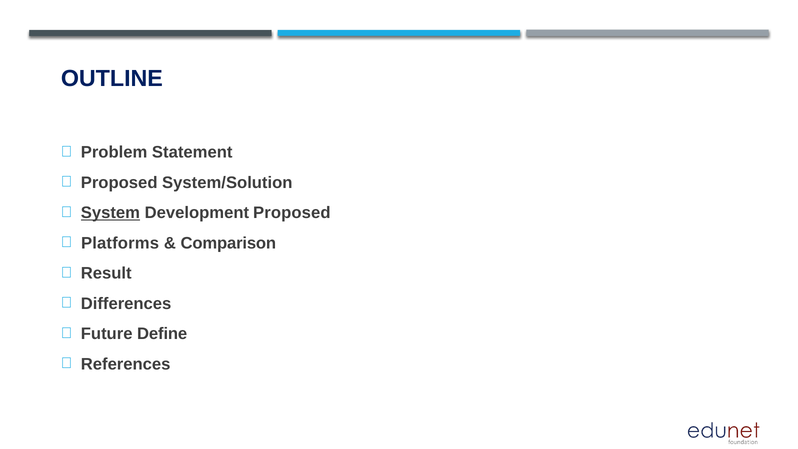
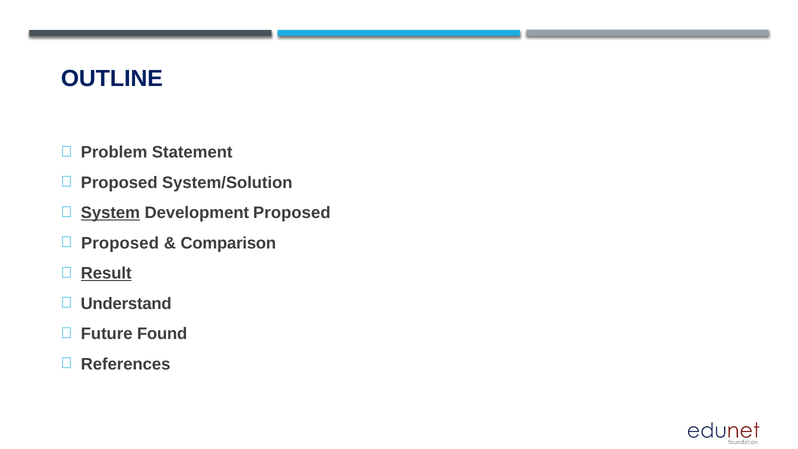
Platforms: Platforms -> Proposed (120, 243)
Result underline: none -> present (106, 273)
Differences: Differences -> Understand (126, 304)
Define: Define -> Found (162, 334)
